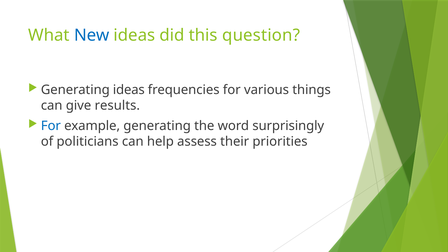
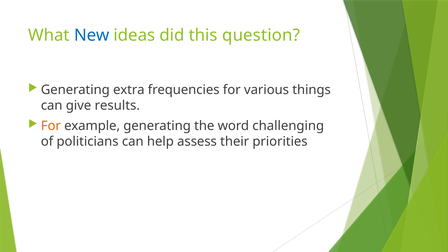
Generating ideas: ideas -> extra (129, 90)
For colour: blue -> orange (51, 126)
surprisingly: surprisingly -> challenging (288, 126)
